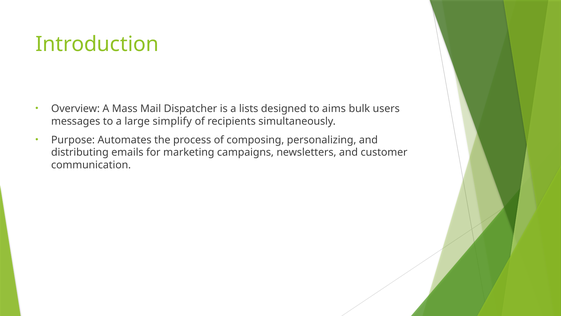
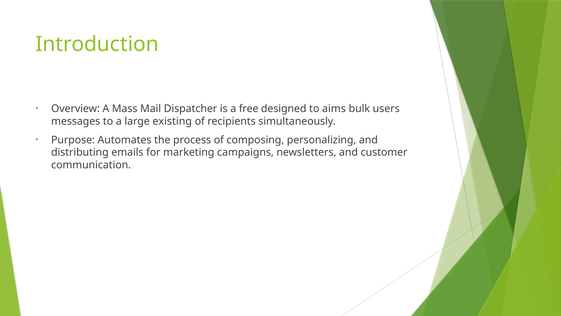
lists: lists -> free (249, 109)
simplify: simplify -> existing (172, 121)
